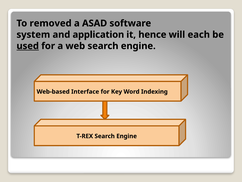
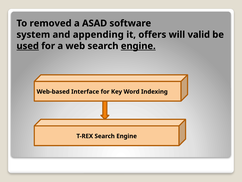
application: application -> appending (98, 35)
hence: hence -> offers (152, 35)
each: each -> valid (199, 35)
engine underline: none -> present (138, 46)
